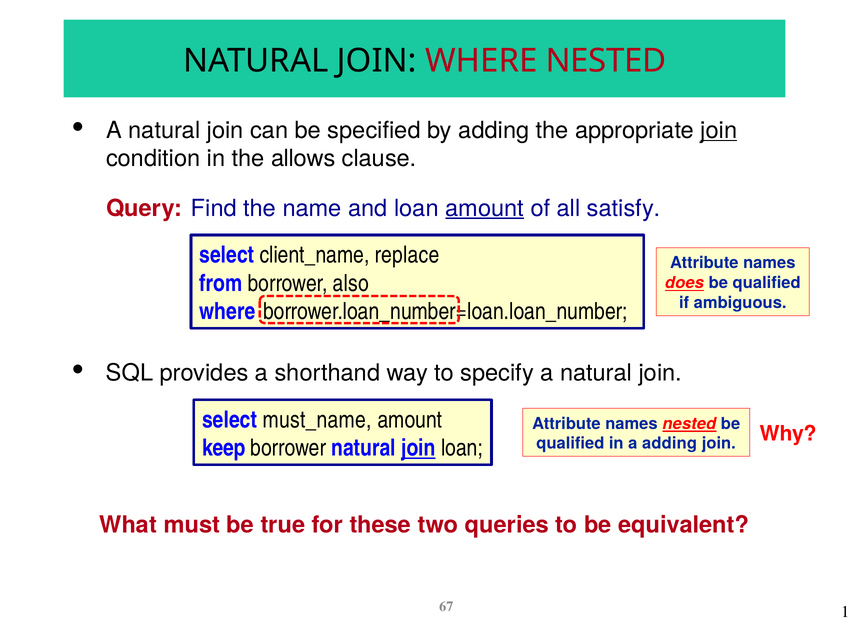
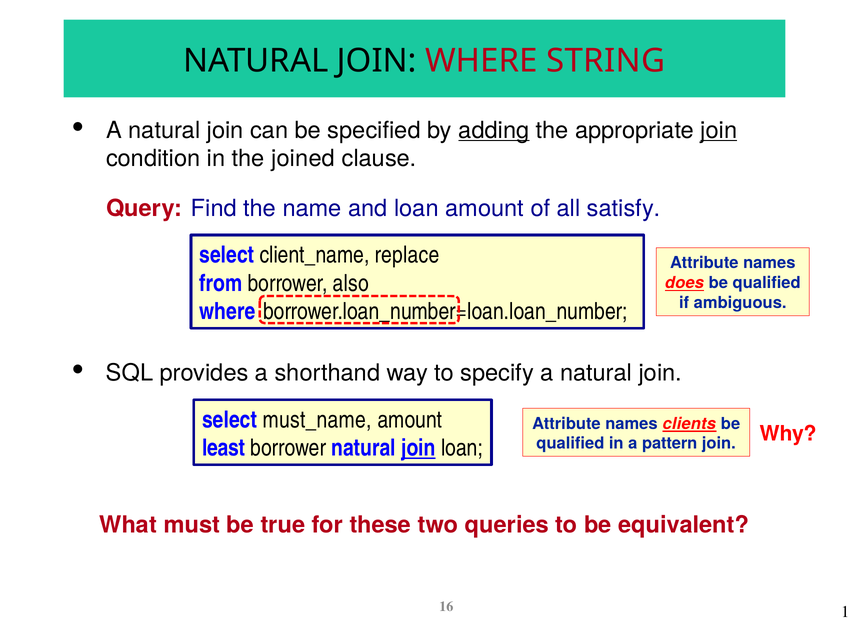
WHERE NESTED: NESTED -> STRING (606, 61)
adding underline: none -> present (494, 130)
the allows: allows -> joined (303, 159)
amount underline: present -> none (485, 208)
names nested: nested -> clients (689, 423)
a adding: adding -> pattern (670, 443)
keep: keep -> least (224, 448)
67: 67 -> 16 (446, 607)
